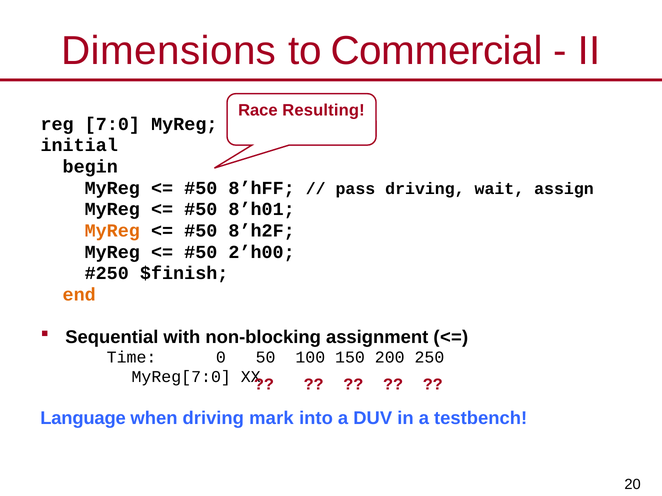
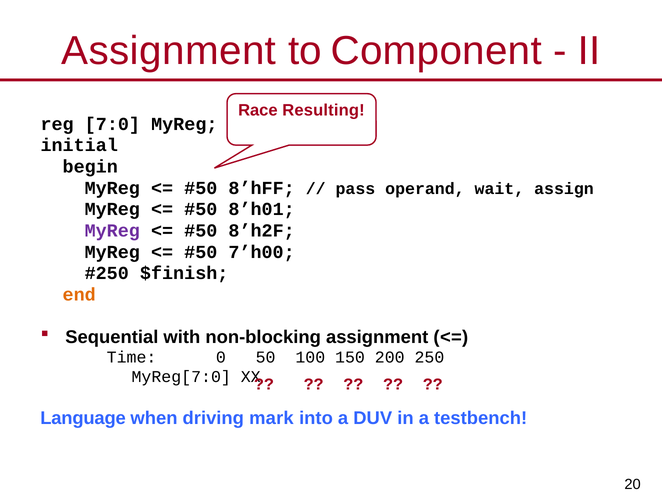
Dimensions: Dimensions -> Assignment (169, 51)
Commercial: Commercial -> Component (436, 51)
pass driving: driving -> operand (425, 189)
MyReg colour: orange -> purple (112, 231)
2’h00: 2’h00 -> 7’h00 (262, 252)
